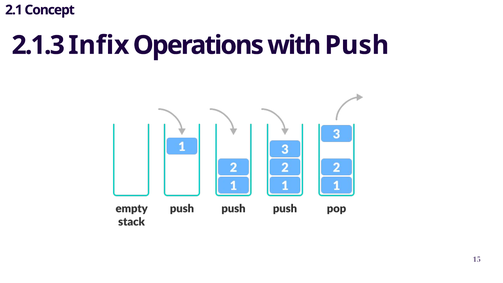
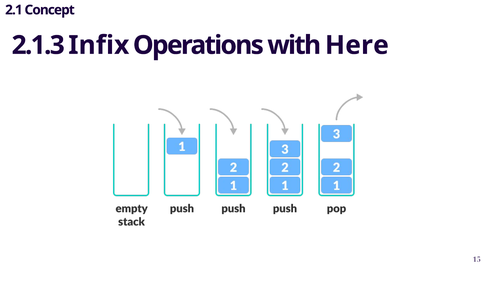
Push: Push -> Here (357, 45)
